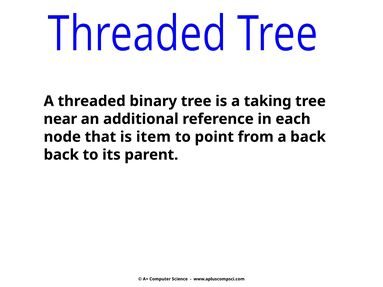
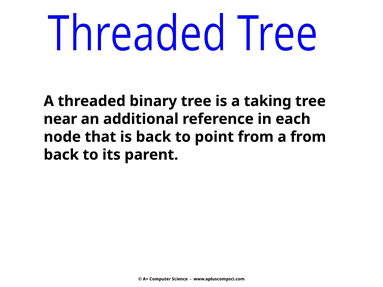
is item: item -> back (153, 137)
a back: back -> from (308, 137)
